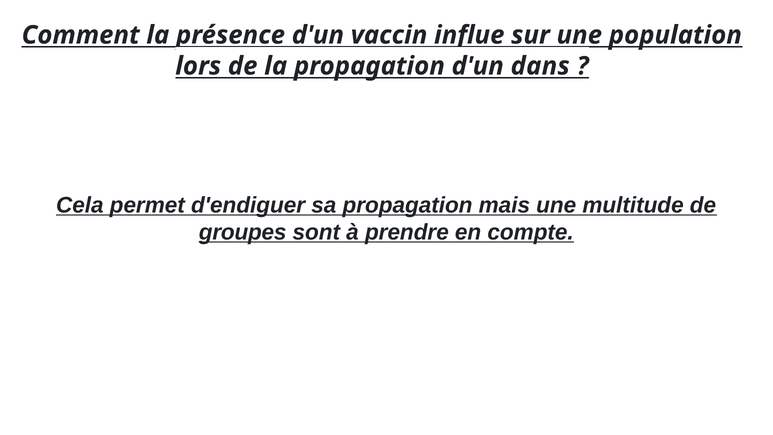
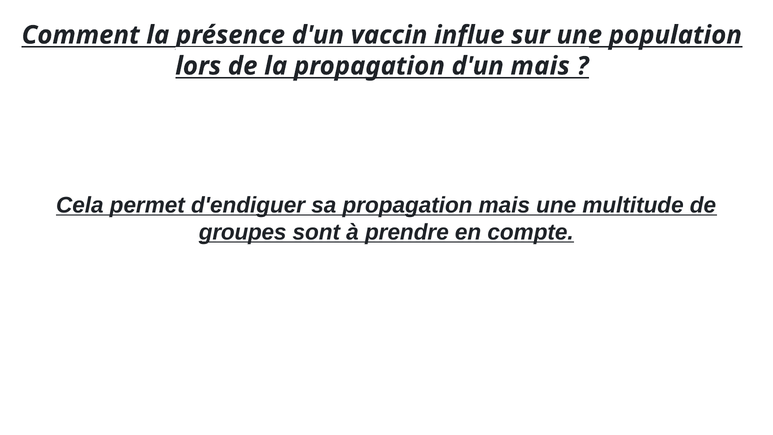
d'un dans: dans -> mais (540, 66)
